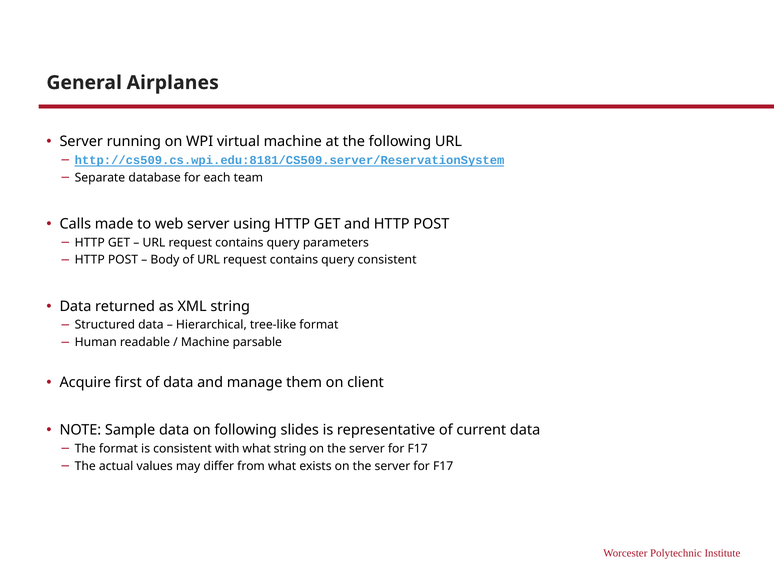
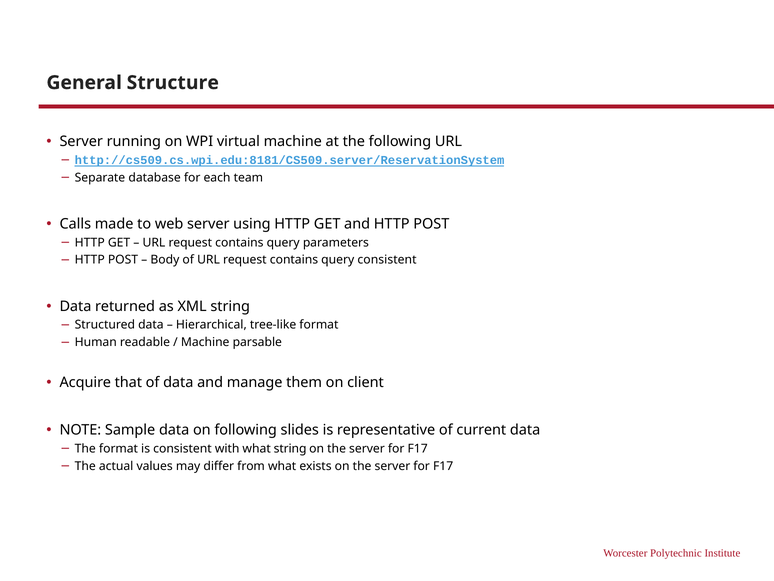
Airplanes: Airplanes -> Structure (173, 83)
first: first -> that (128, 382)
